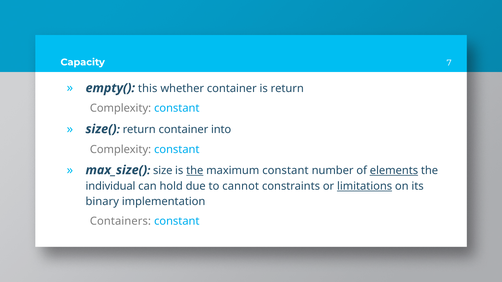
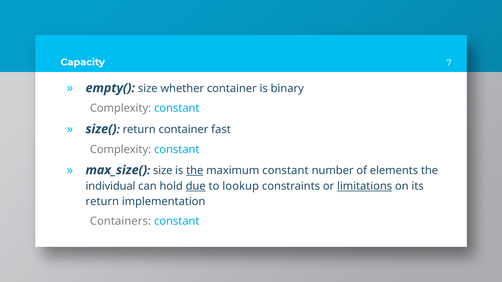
empty( this: this -> size (148, 89)
is return: return -> binary (287, 89)
into: into -> fast (221, 130)
elements underline: present -> none (394, 171)
due underline: none -> present (196, 186)
cannot: cannot -> lookup (241, 186)
binary: binary -> return (102, 202)
